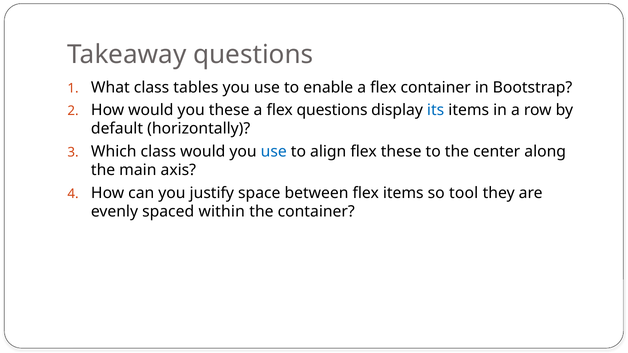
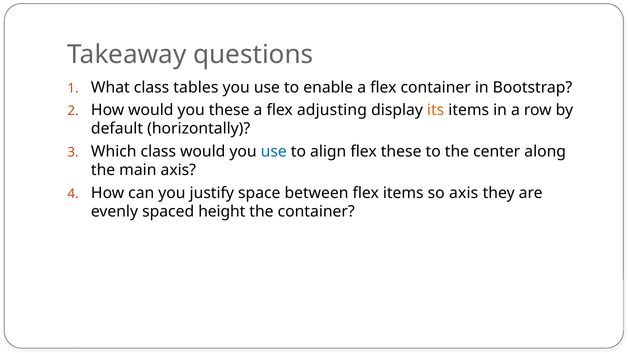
flex questions: questions -> adjusting (332, 110)
its colour: blue -> orange (436, 110)
so tool: tool -> axis (464, 193)
within: within -> height (222, 212)
